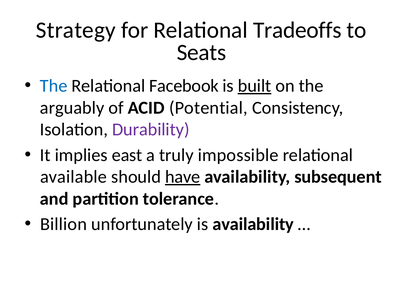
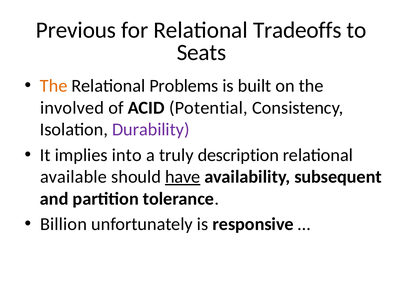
Strategy: Strategy -> Previous (76, 30)
The colour: blue -> orange (54, 86)
Facebook: Facebook -> Problems (184, 86)
built underline: present -> none (255, 86)
arguably: arguably -> involved (72, 108)
east: east -> into (127, 155)
impossible: impossible -> description (238, 155)
is availability: availability -> responsive (253, 225)
